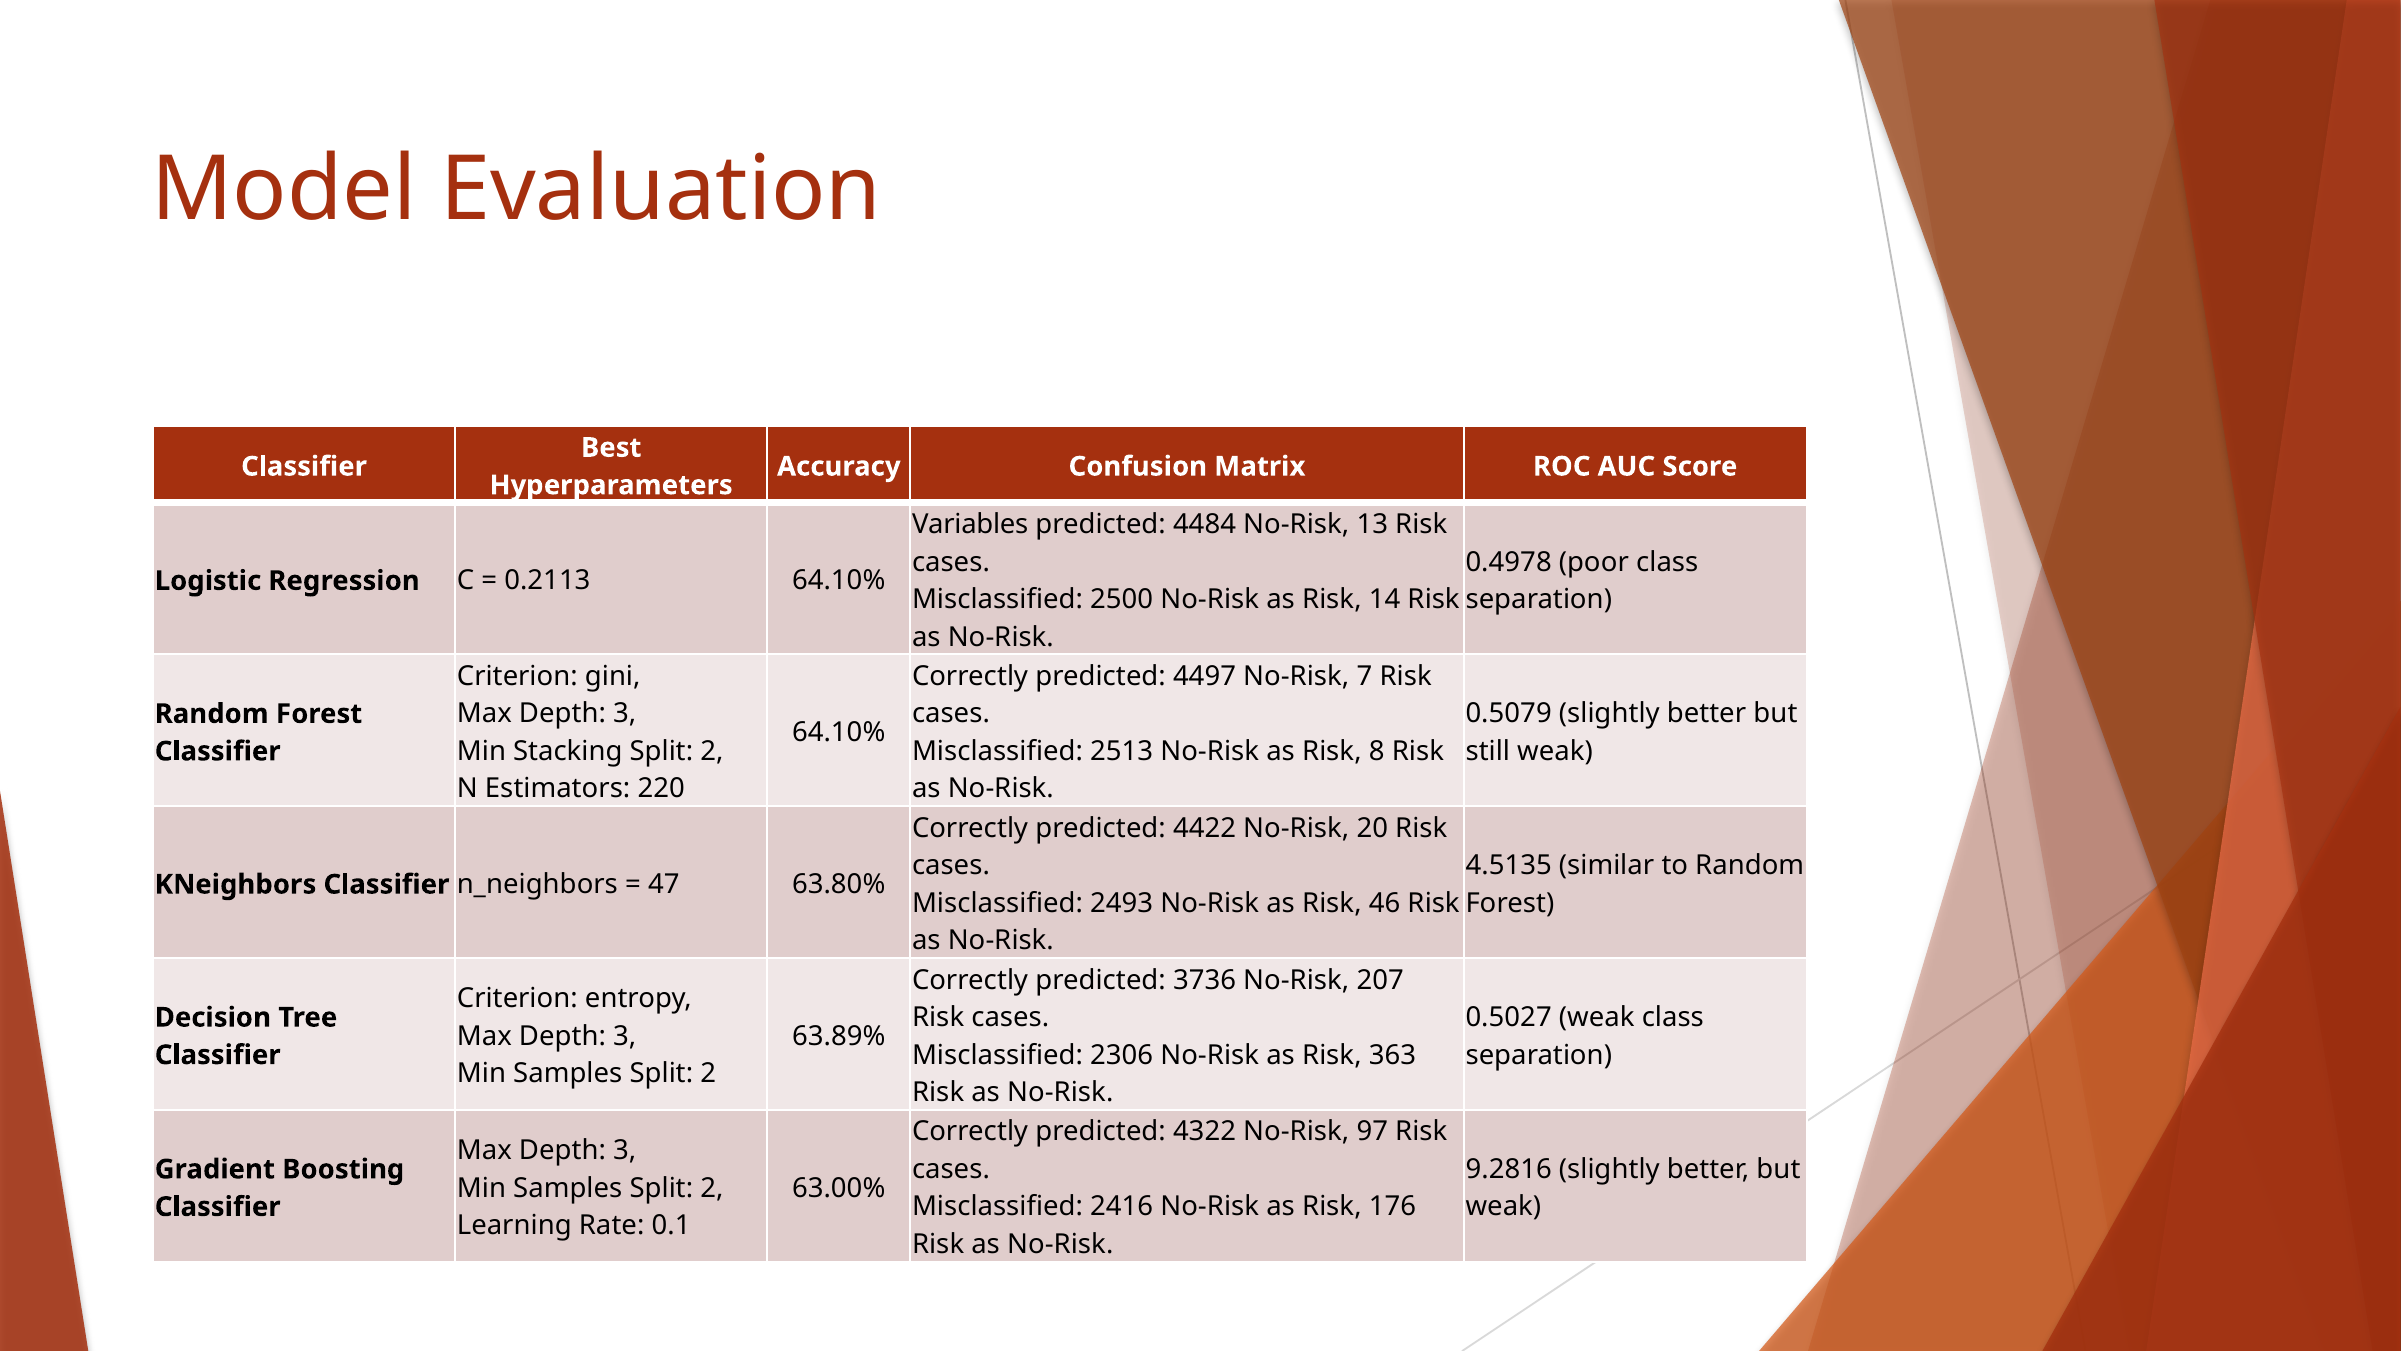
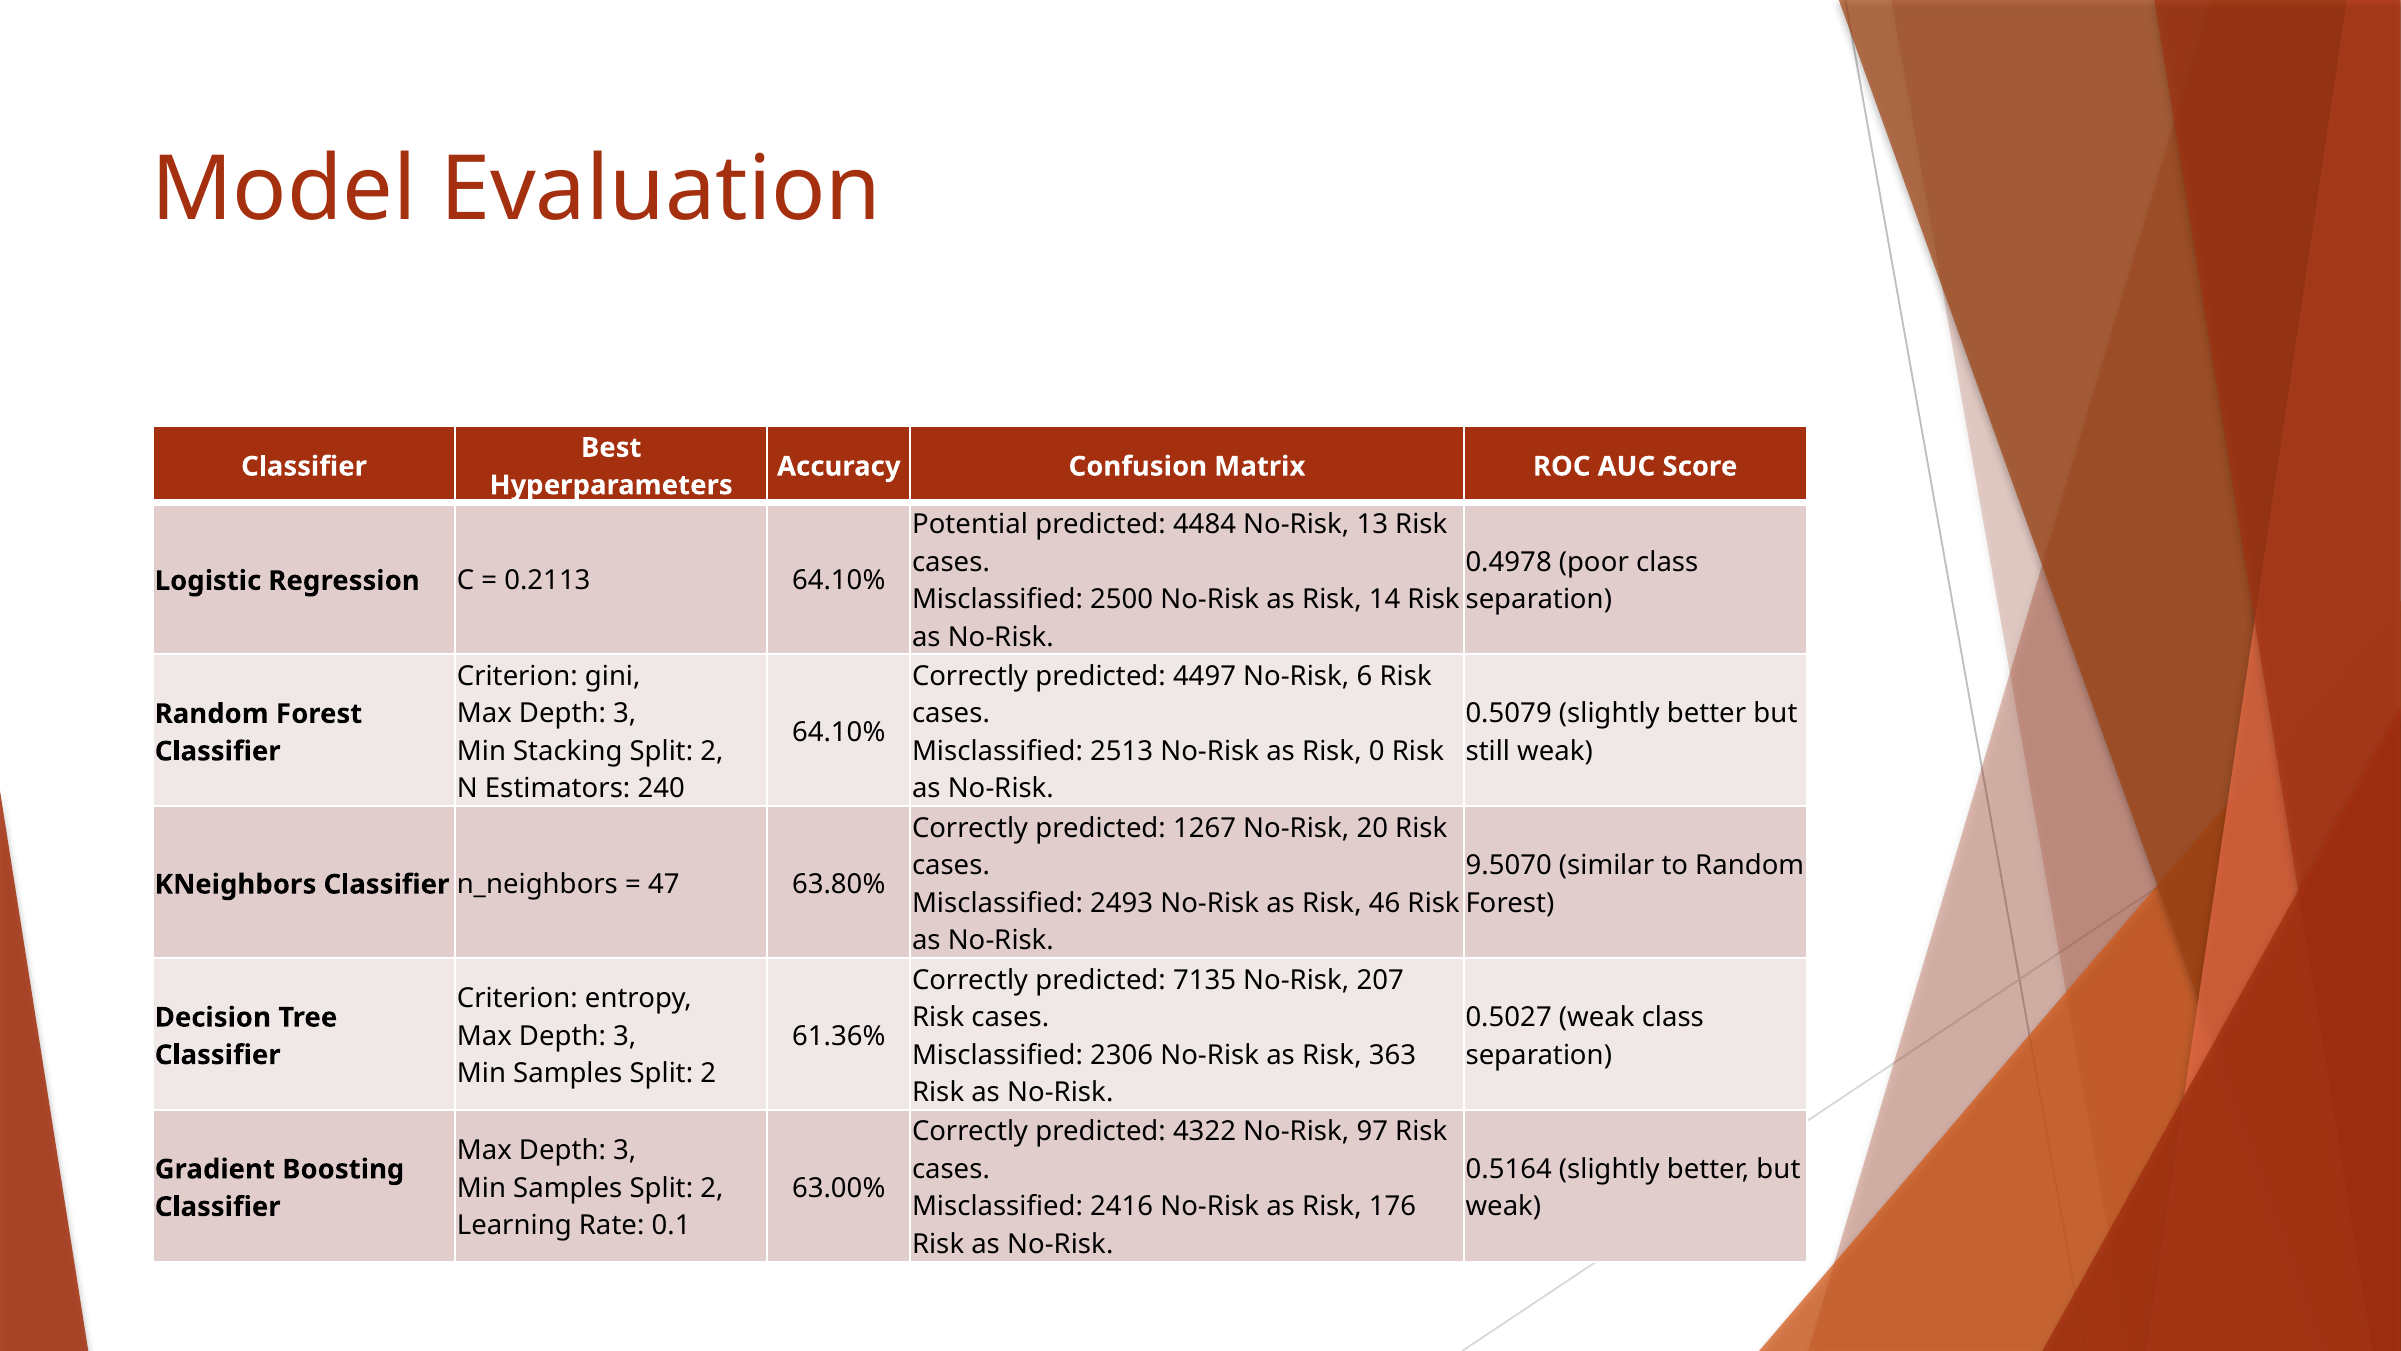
Variables: Variables -> Potential (970, 524)
7: 7 -> 6 (1364, 676)
8: 8 -> 0 (1377, 751)
220: 220 -> 240 (661, 789)
4422: 4422 -> 1267 (1205, 828)
4.5135: 4.5135 -> 9.5070 (1509, 865)
3736: 3736 -> 7135 (1205, 980)
63.89%: 63.89% -> 61.36% (839, 1036)
9.2816: 9.2816 -> 0.5164 (1509, 1169)
